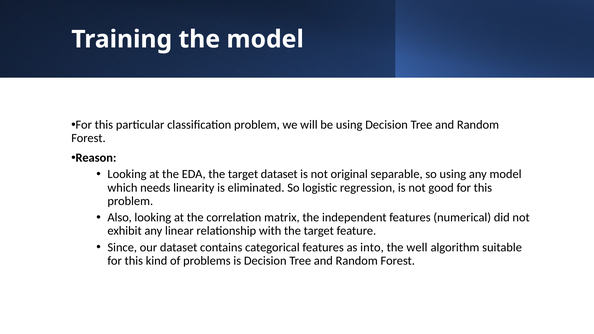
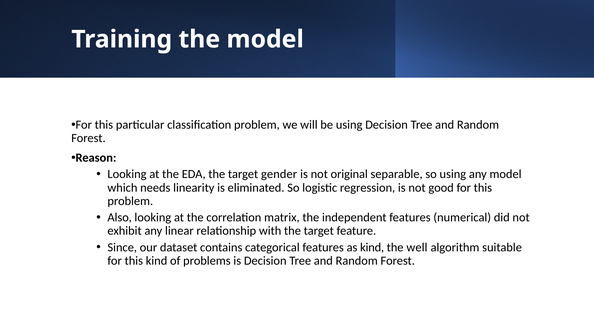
target dataset: dataset -> gender (279, 174)
as into: into -> kind (372, 247)
